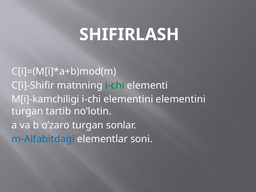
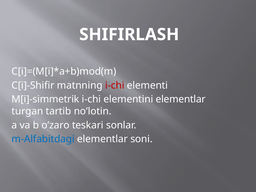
i-chi colour: green -> red (115, 85)
M[i]-kamchiligi: M[i]-kamchiligi -> M[i]-simmetrik (45, 99)
elementini elementini: elementini -> elementlar (181, 99)
o’zaro turgan: turgan -> teskari (88, 125)
